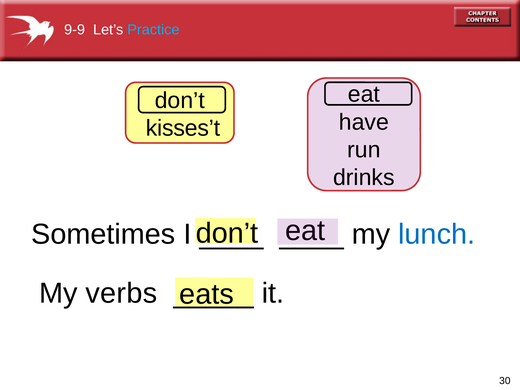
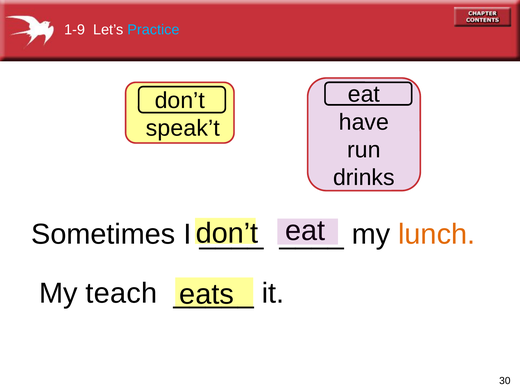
9-9: 9-9 -> 1-9 (75, 30)
kisses’t: kisses’t -> speak’t (183, 128)
lunch colour: blue -> orange (437, 234)
verbs: verbs -> teach (121, 293)
